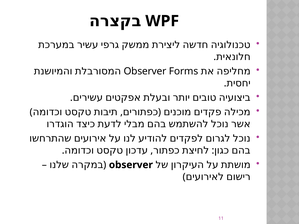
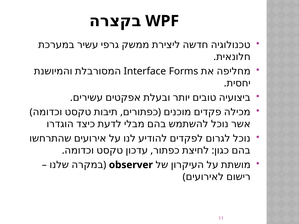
Observer: Observer -> Interface (145, 71)
